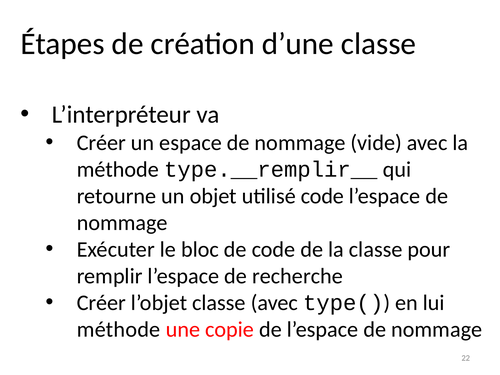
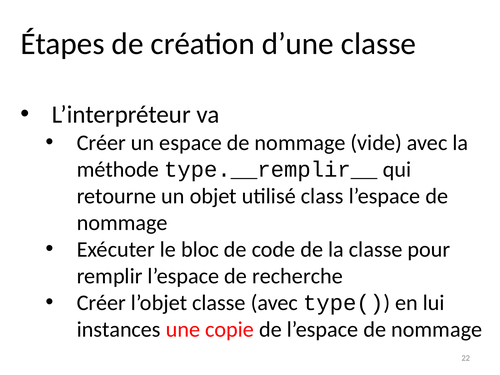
utilisé code: code -> class (322, 196)
méthode: méthode -> instances (119, 329)
